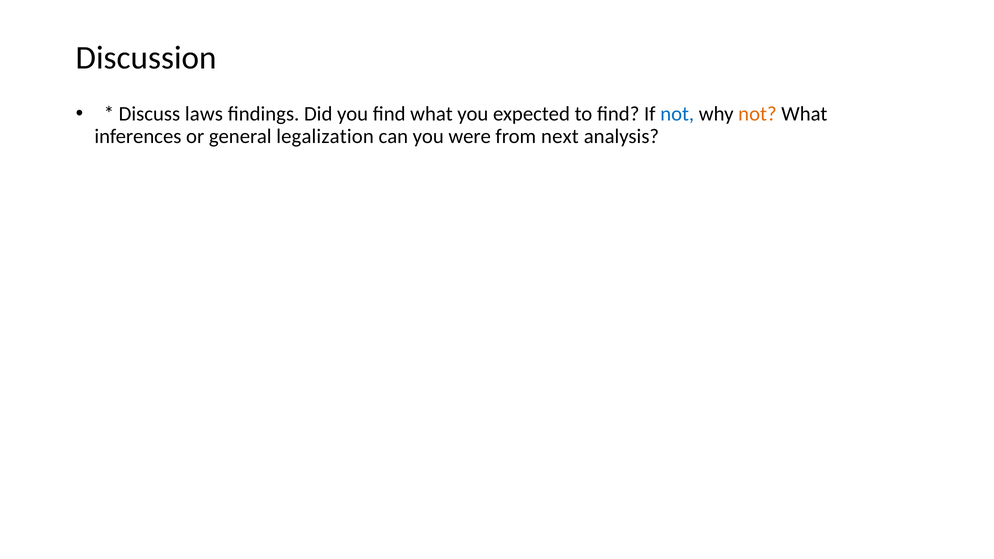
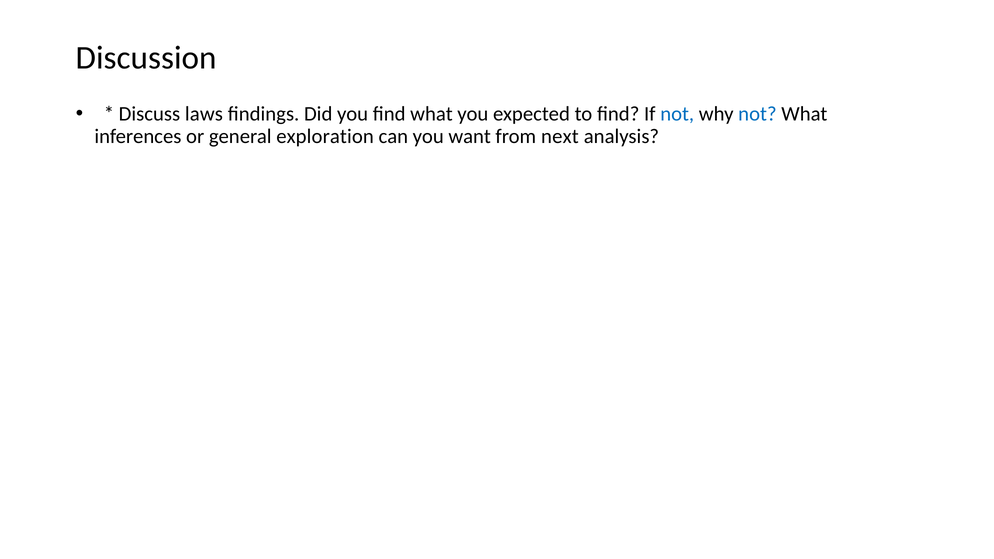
not colour: orange -> blue (757, 114)
legalization: legalization -> exploration (325, 136)
were: were -> want (470, 136)
